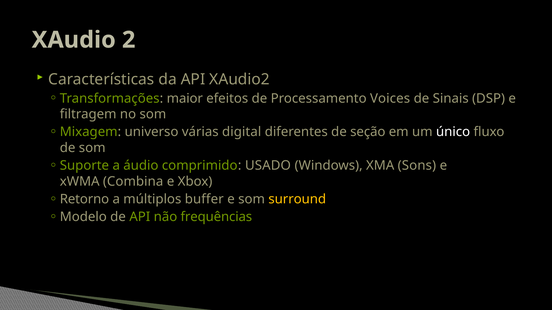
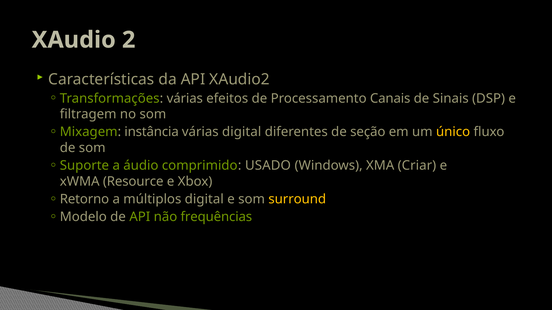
Transformações maior: maior -> várias (185, 99)
Voices: Voices -> Canais (390, 99)
universo: universo -> instância (152, 132)
único colour: white -> yellow (453, 132)
Sons: Sons -> Criar (417, 166)
Combina: Combina -> Resource (133, 182)
múltiplos buffer: buffer -> digital (204, 200)
